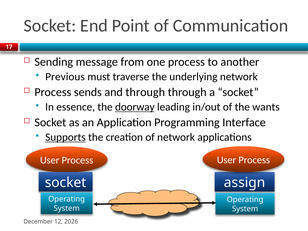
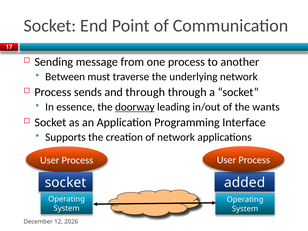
Previous: Previous -> Between (65, 77)
Supports underline: present -> none (65, 137)
assign: assign -> added (245, 183)
